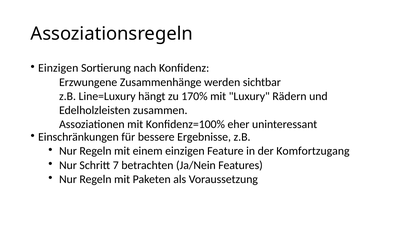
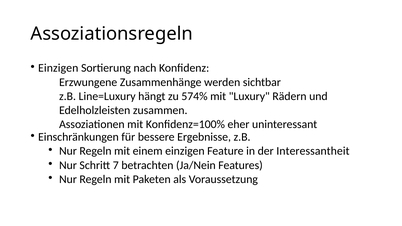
170%: 170% -> 574% (194, 96)
Komfortzugang: Komfortzugang -> Interessantheit (313, 151)
